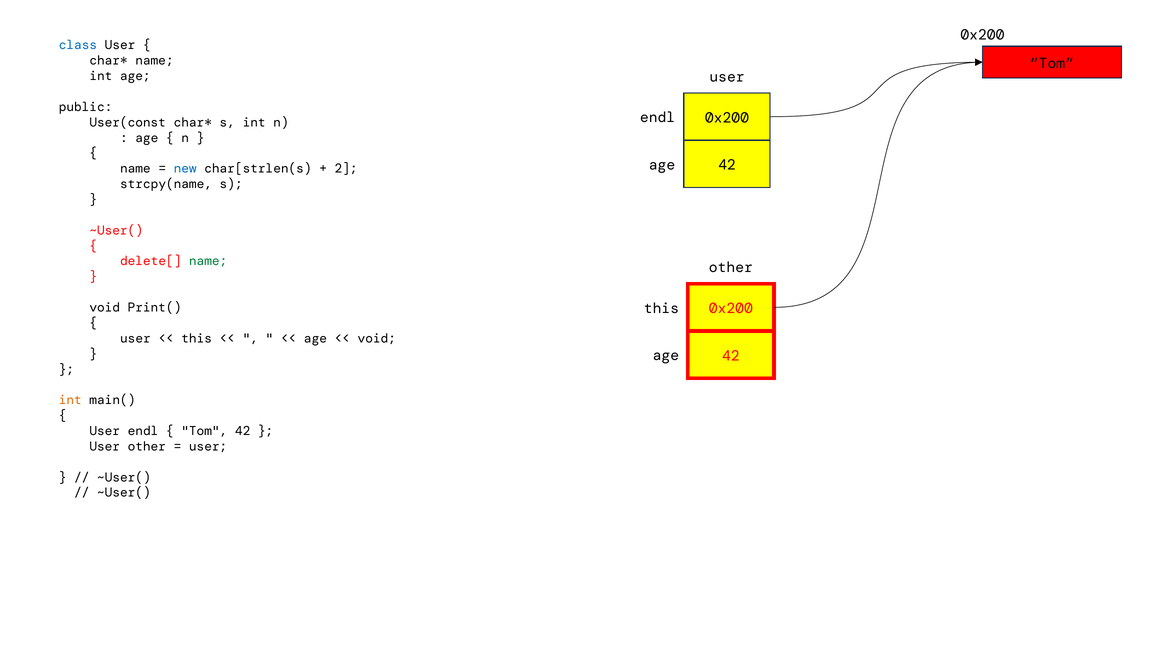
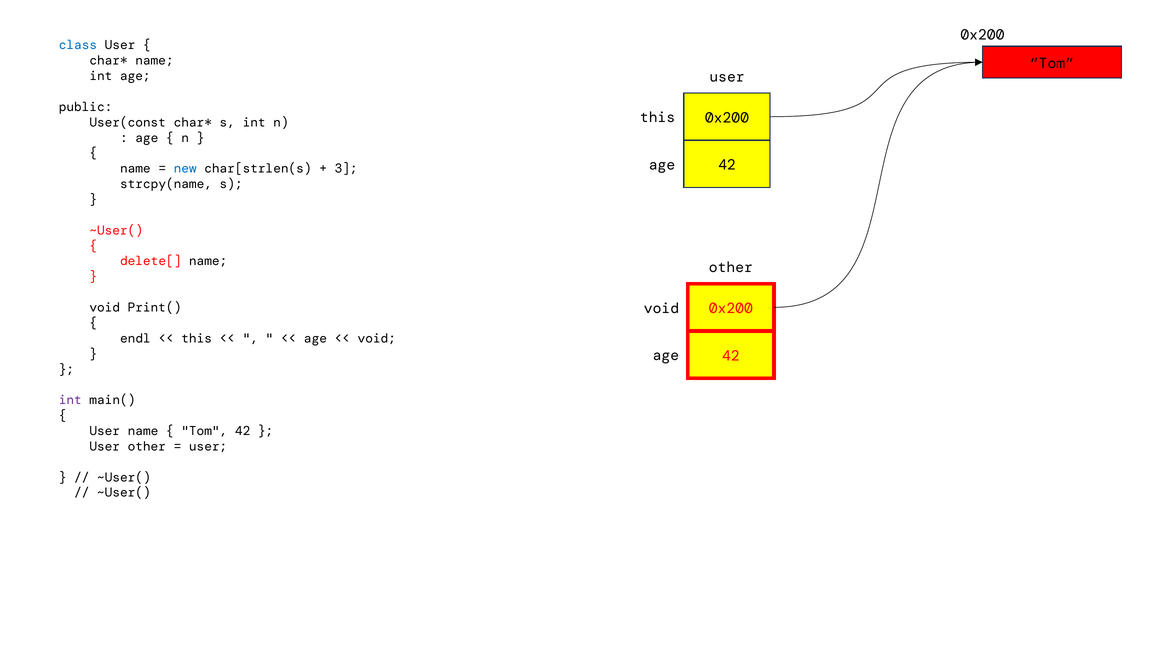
endl: endl -> this (658, 118)
2: 2 -> 3 (346, 169)
name colour: green -> black (208, 261)
this: this -> void (661, 308)
user: user -> endl (135, 338)
int colour: orange -> purple (70, 400)
endl: endl -> name (143, 431)
